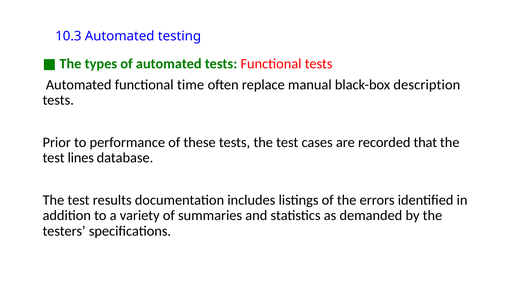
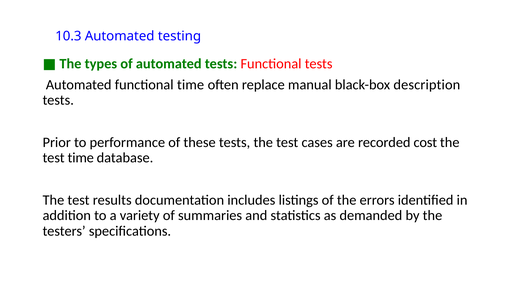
that: that -> cost (425, 142)
test lines: lines -> time (81, 158)
